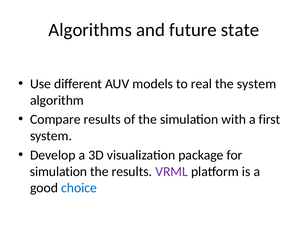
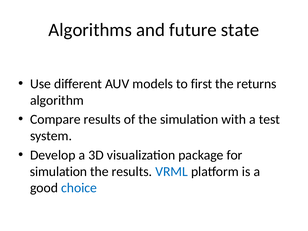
real: real -> first (202, 84)
the system: system -> returns (257, 84)
first: first -> test (269, 119)
VRML colour: purple -> blue (172, 172)
